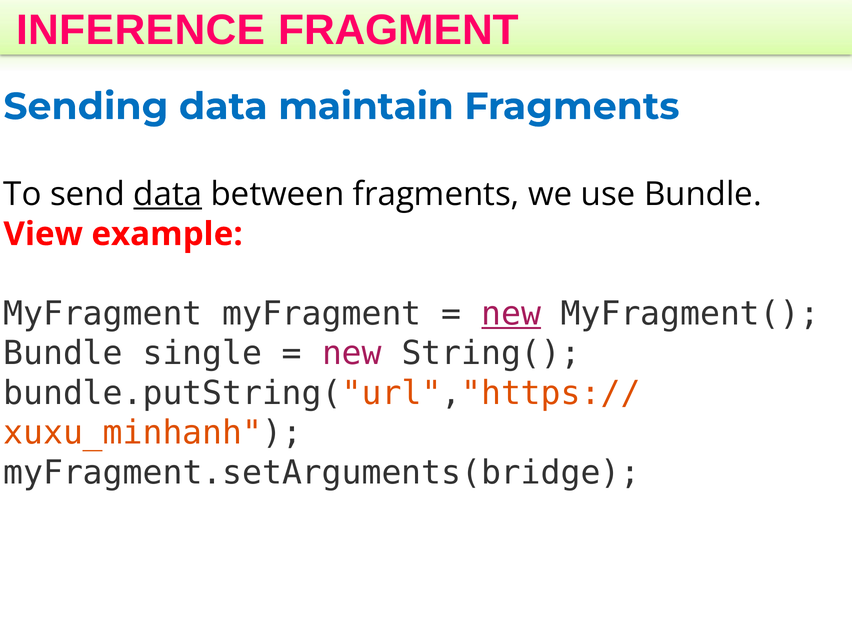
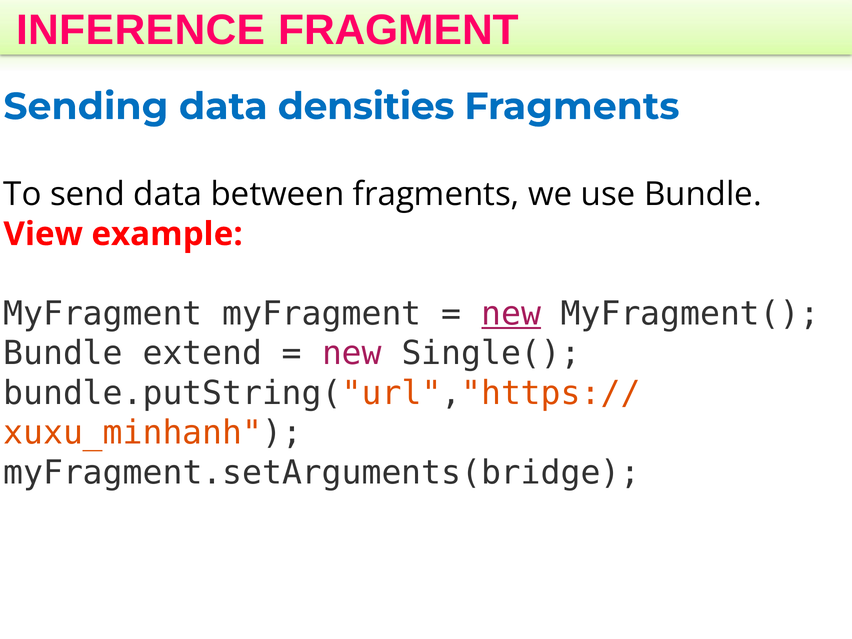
maintain: maintain -> densities (366, 107)
data underline: present -> none (168, 194)
single: single -> extend (202, 353)
String(: String( -> Single( (491, 353)
